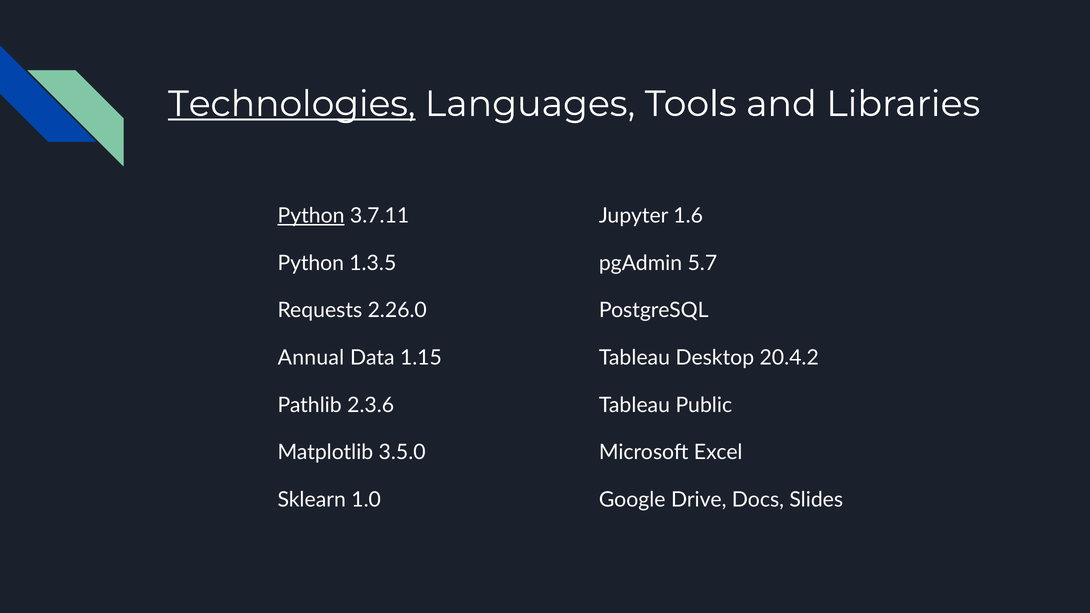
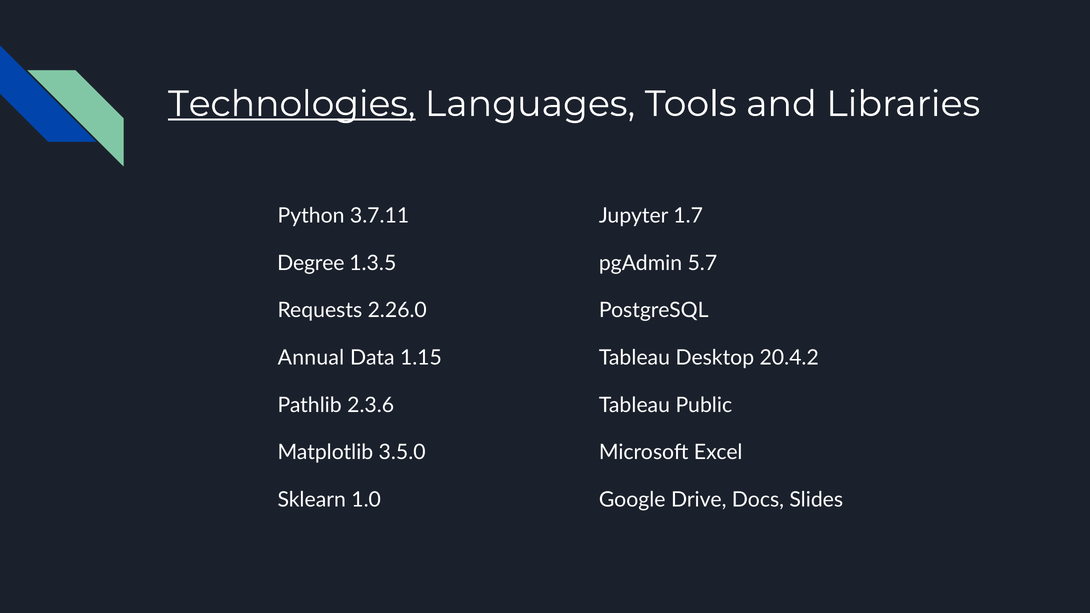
Python underline: present -> none (311, 216)
1.6: 1.6 -> 1.7 (688, 216)
Python: Python -> Degree (311, 263)
